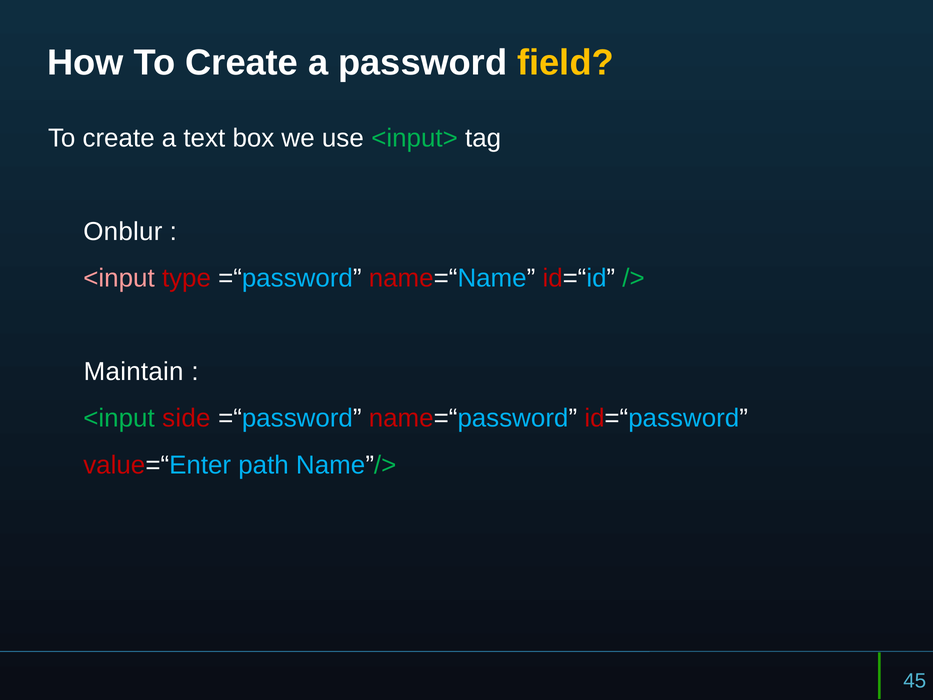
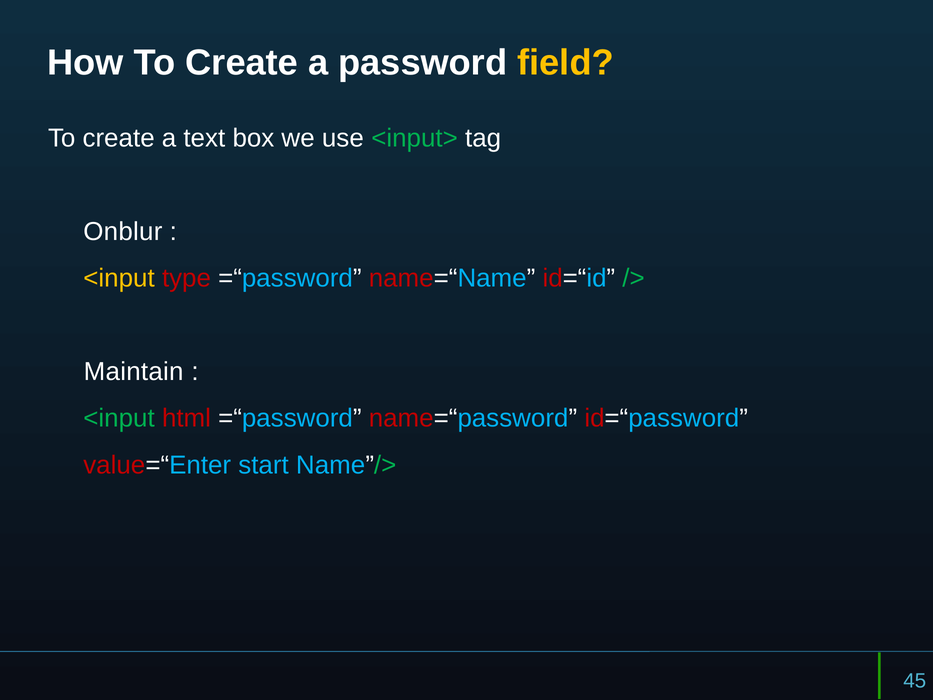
<input colour: pink -> yellow (119, 278)
side: side -> html (186, 418)
path: path -> start (264, 465)
